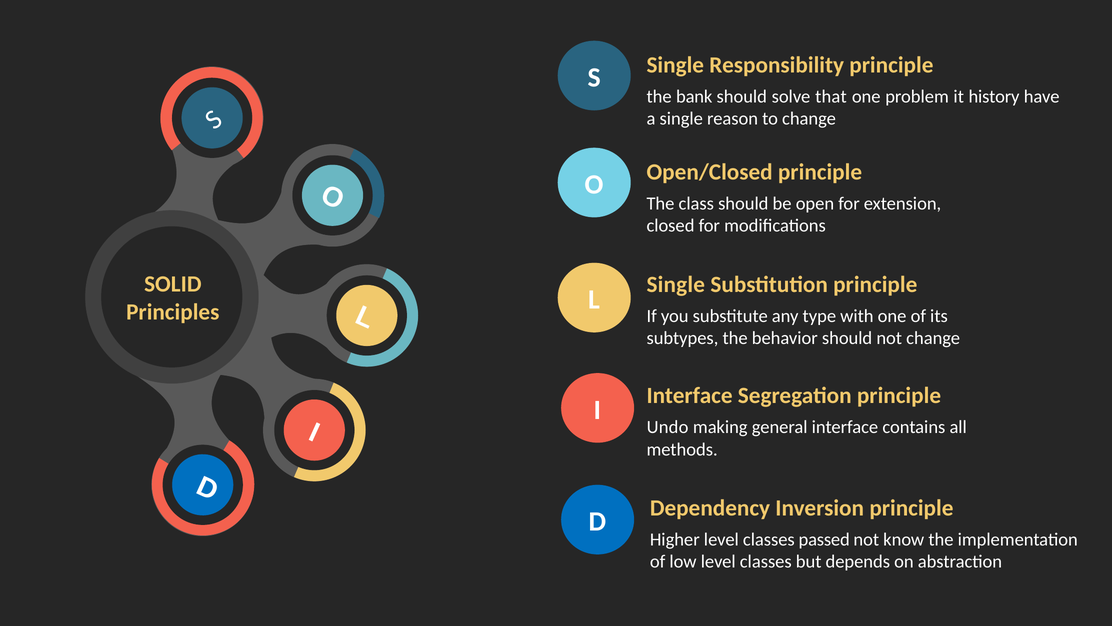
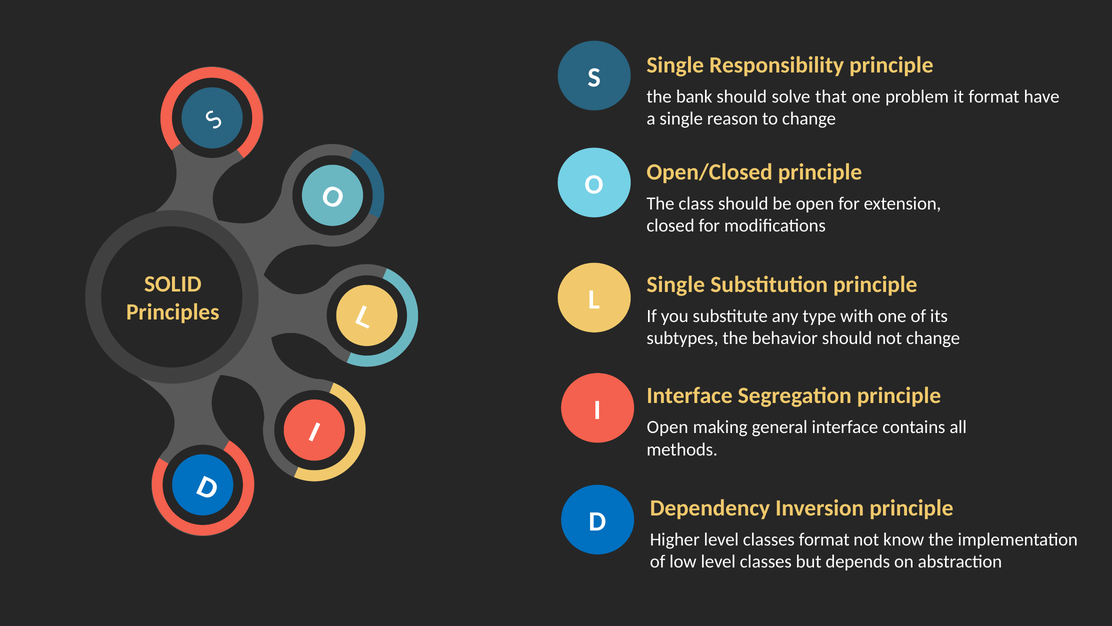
it history: history -> format (994, 96)
Undo: Undo -> Open (668, 427)
classes passed: passed -> format (824, 540)
